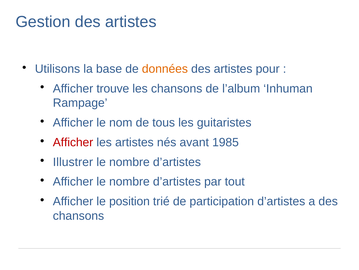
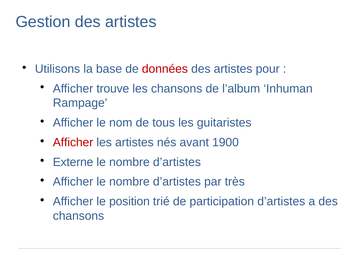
données colour: orange -> red (165, 69)
1985: 1985 -> 1900 (226, 142)
Illustrer: Illustrer -> Externe (73, 162)
tout: tout -> très (235, 181)
